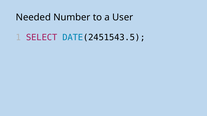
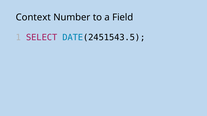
Needed: Needed -> Context (33, 17)
User: User -> Field (123, 17)
